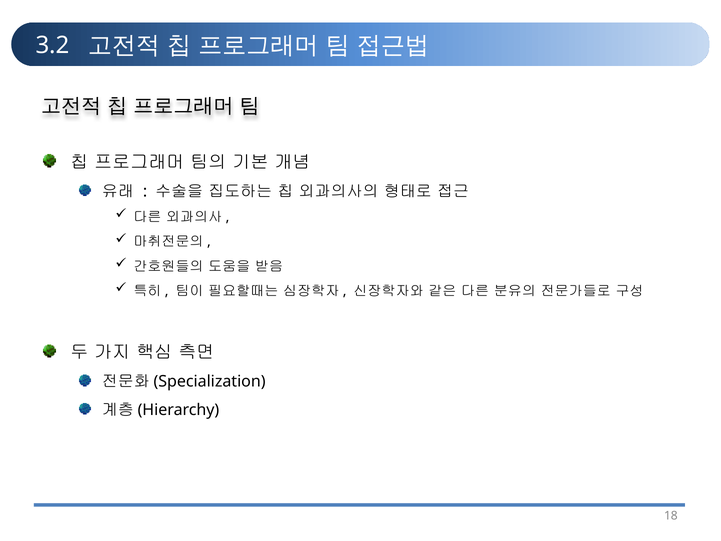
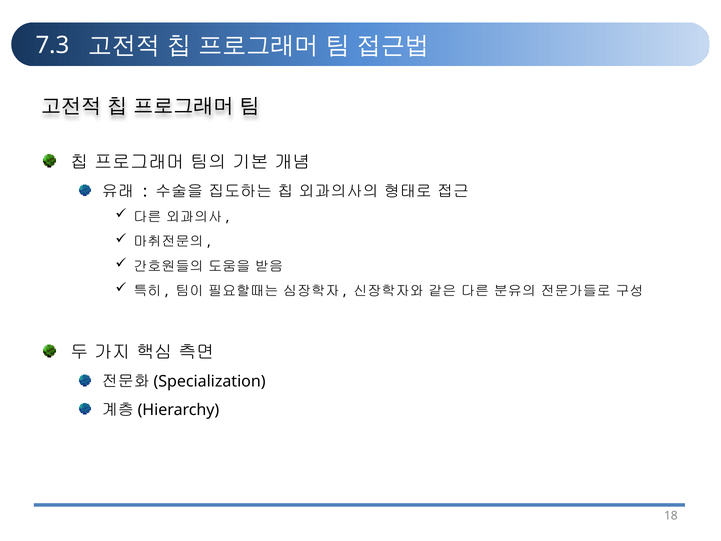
3.2: 3.2 -> 7.3 (53, 45)
